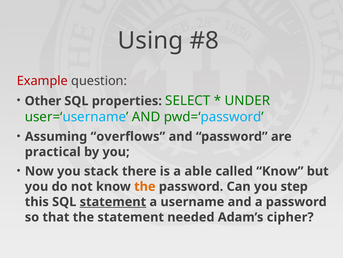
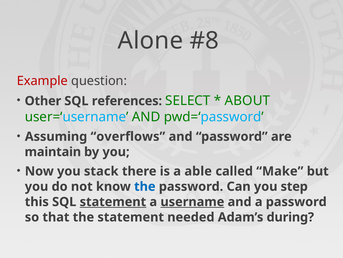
Using: Using -> Alone (150, 41)
properties: properties -> references (127, 101)
UNDER: UNDER -> ABOUT (247, 100)
practical: practical -> maintain (53, 151)
called Know: Know -> Make (280, 171)
the colour: orange -> blue (145, 186)
username underline: none -> present (192, 201)
cipher: cipher -> during (290, 217)
